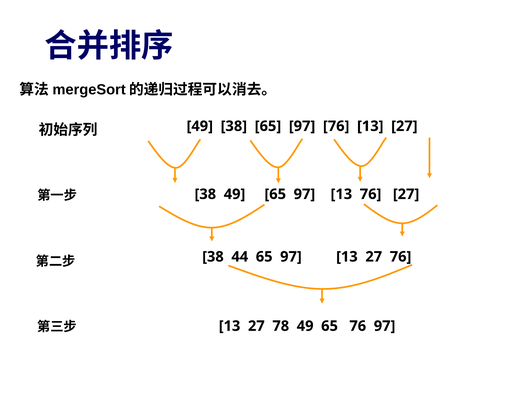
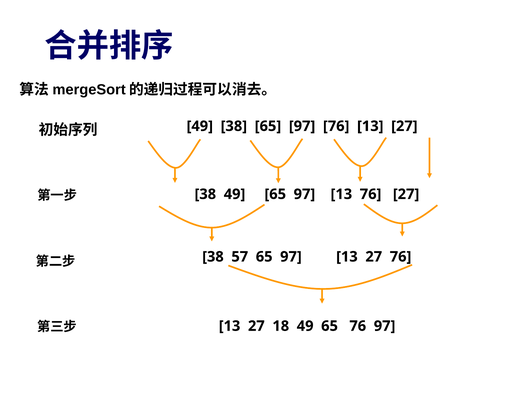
44: 44 -> 57 (240, 257)
78: 78 -> 18 (281, 326)
